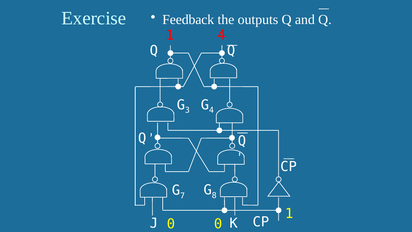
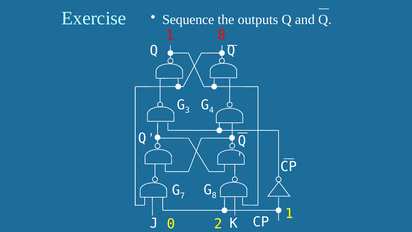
Feedback: Feedback -> Sequence (188, 20)
1 4: 4 -> 8 (222, 35)
0 0: 0 -> 2 (218, 224)
